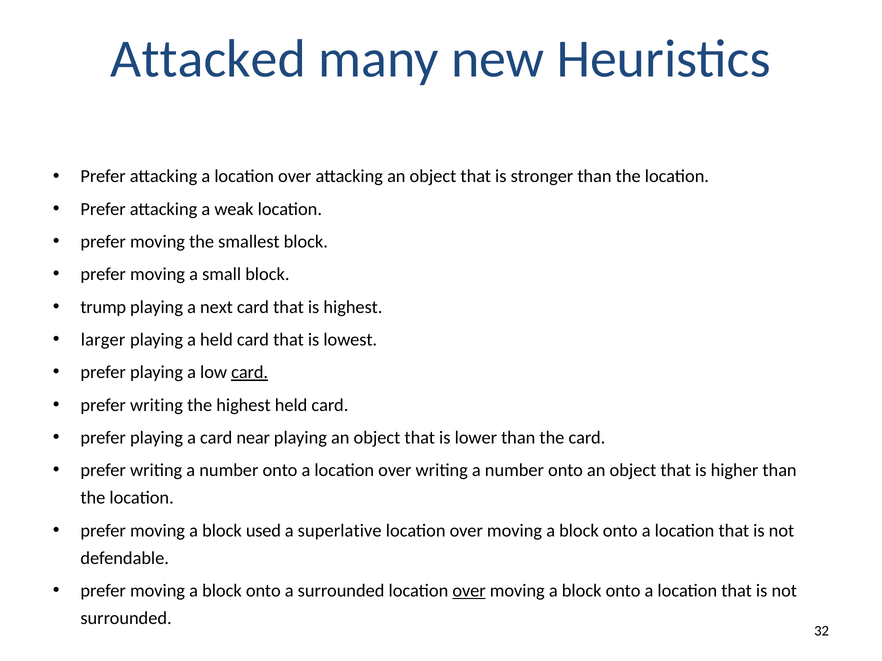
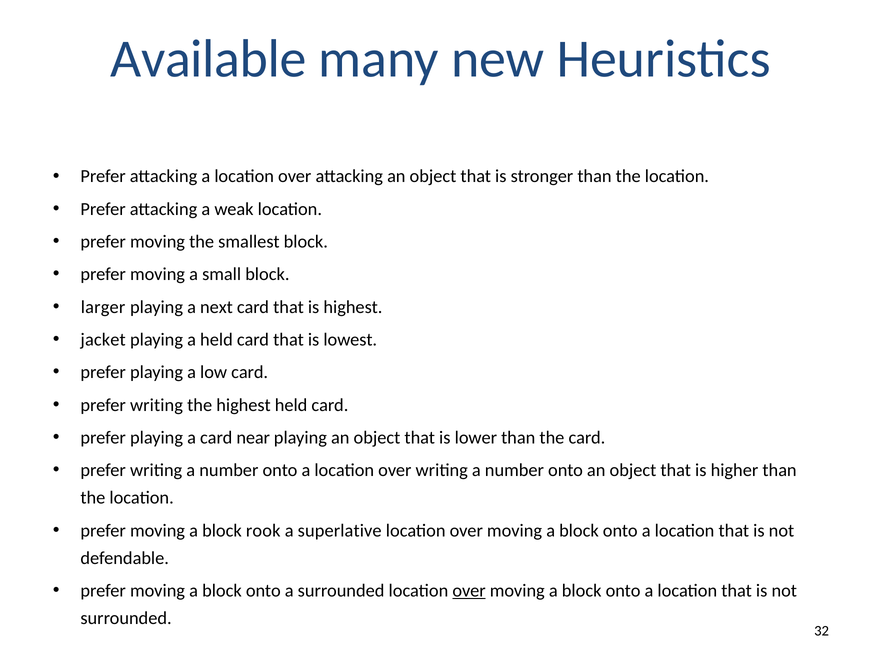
Attacked: Attacked -> Available (208, 59)
trump: trump -> larger (103, 307)
larger: larger -> jacket (103, 340)
card underline: present -> none (250, 373)
used: used -> rook (263, 531)
